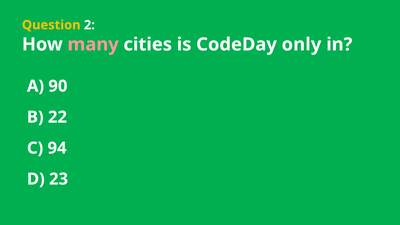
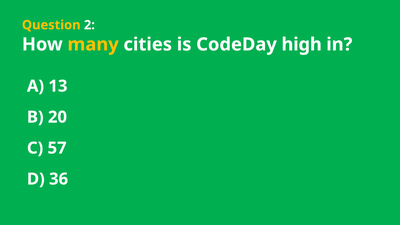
many colour: pink -> yellow (93, 44)
only: only -> high (302, 44)
90: 90 -> 13 (58, 86)
22: 22 -> 20 (57, 117)
94: 94 -> 57 (57, 148)
23: 23 -> 36 (59, 179)
